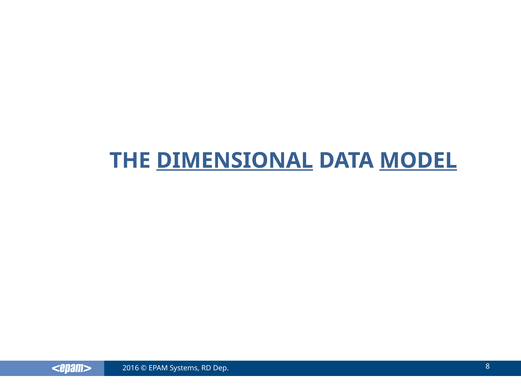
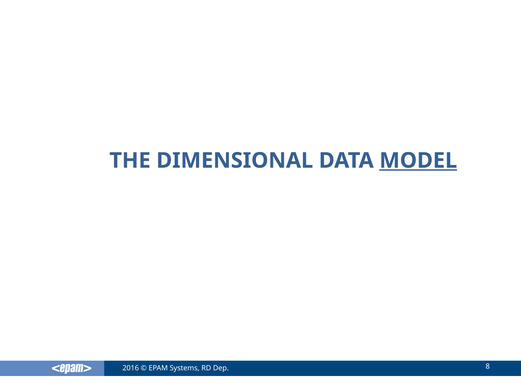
DIMENSIONAL underline: present -> none (235, 160)
